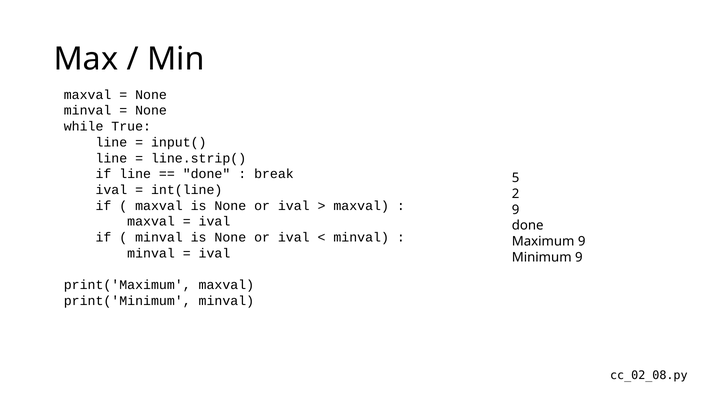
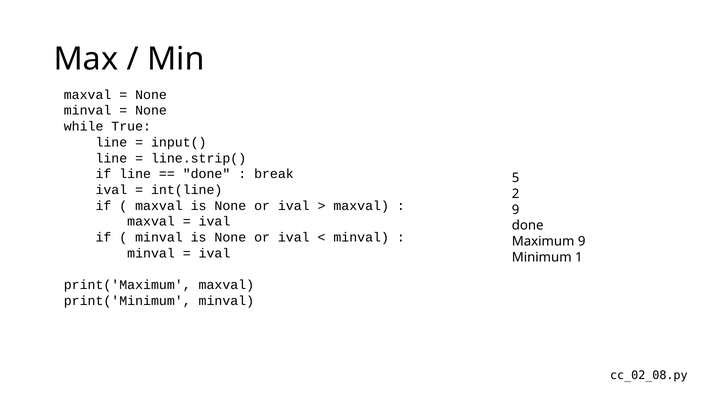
Minimum 9: 9 -> 1 (579, 258)
